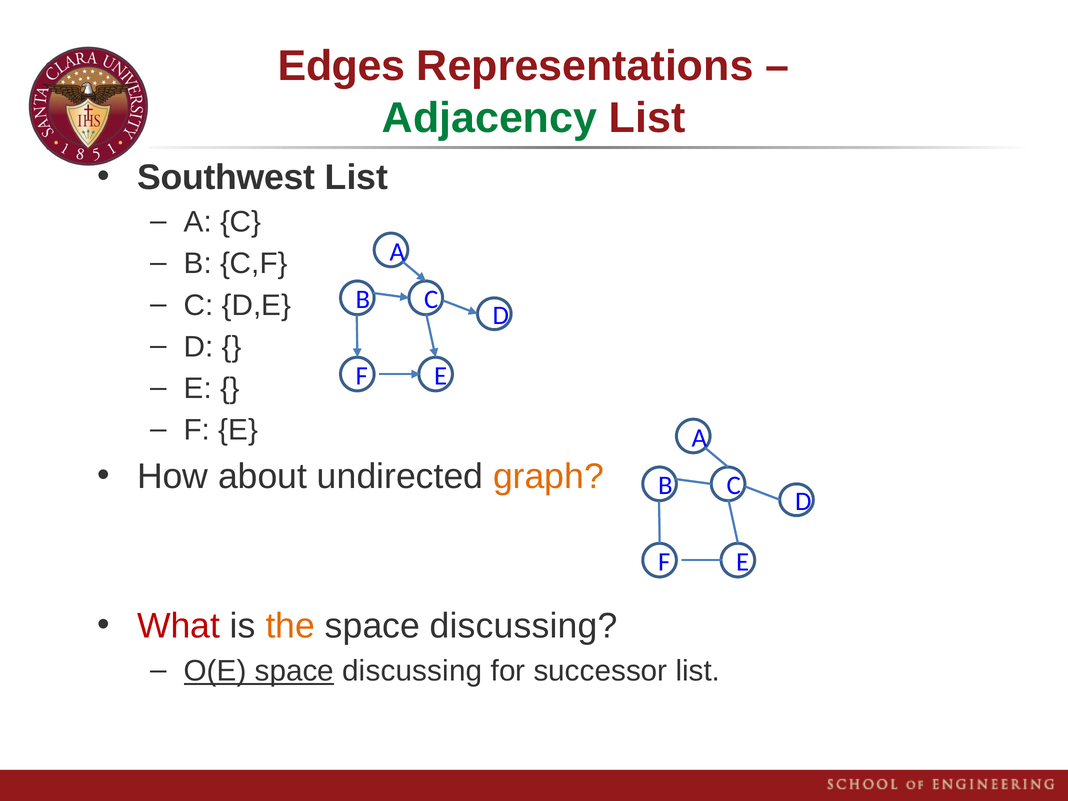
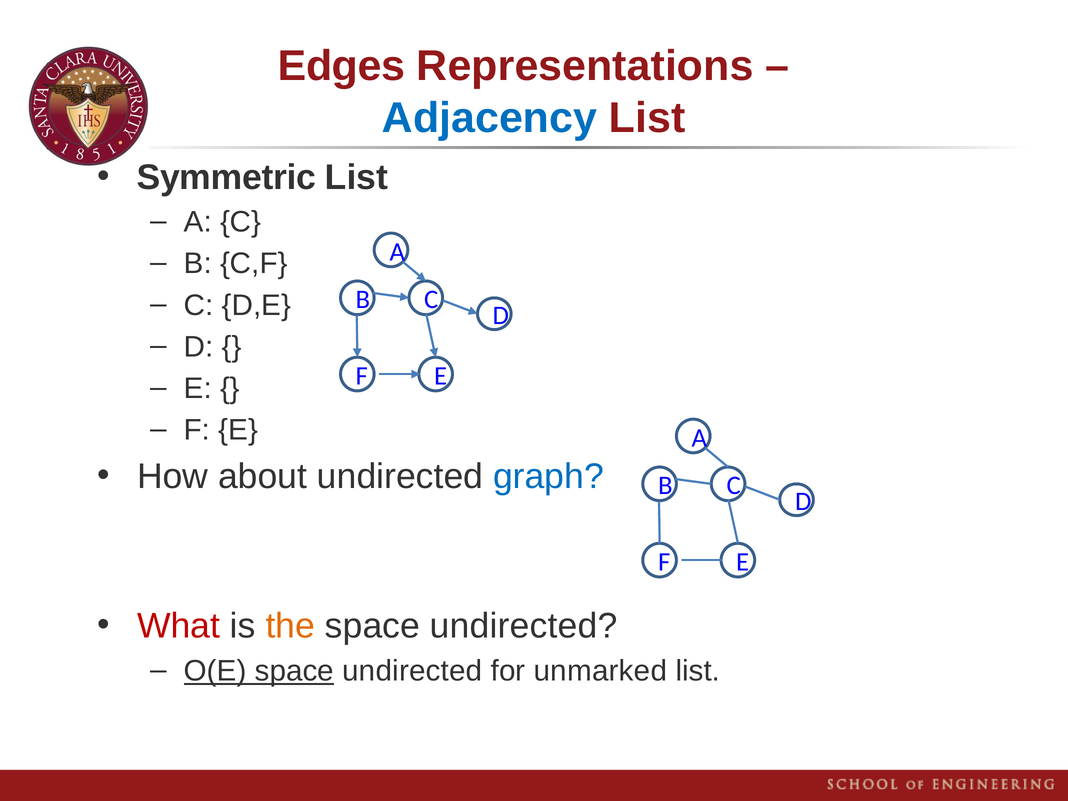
Adjacency colour: green -> blue (490, 118)
Southwest: Southwest -> Symmetric (226, 177)
graph colour: orange -> blue (548, 477)
discussing: discussing -> undirected (524, 626)
O(E space discussing: discussing -> undirected (412, 671)
successor: successor -> unmarked (600, 671)
